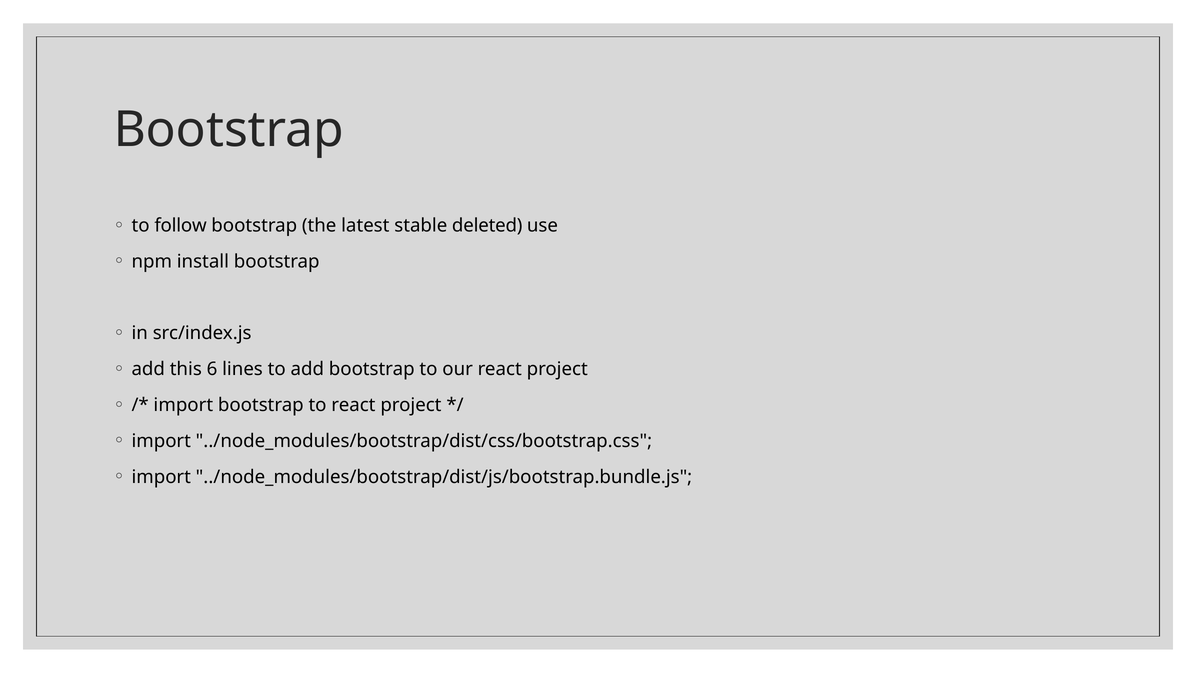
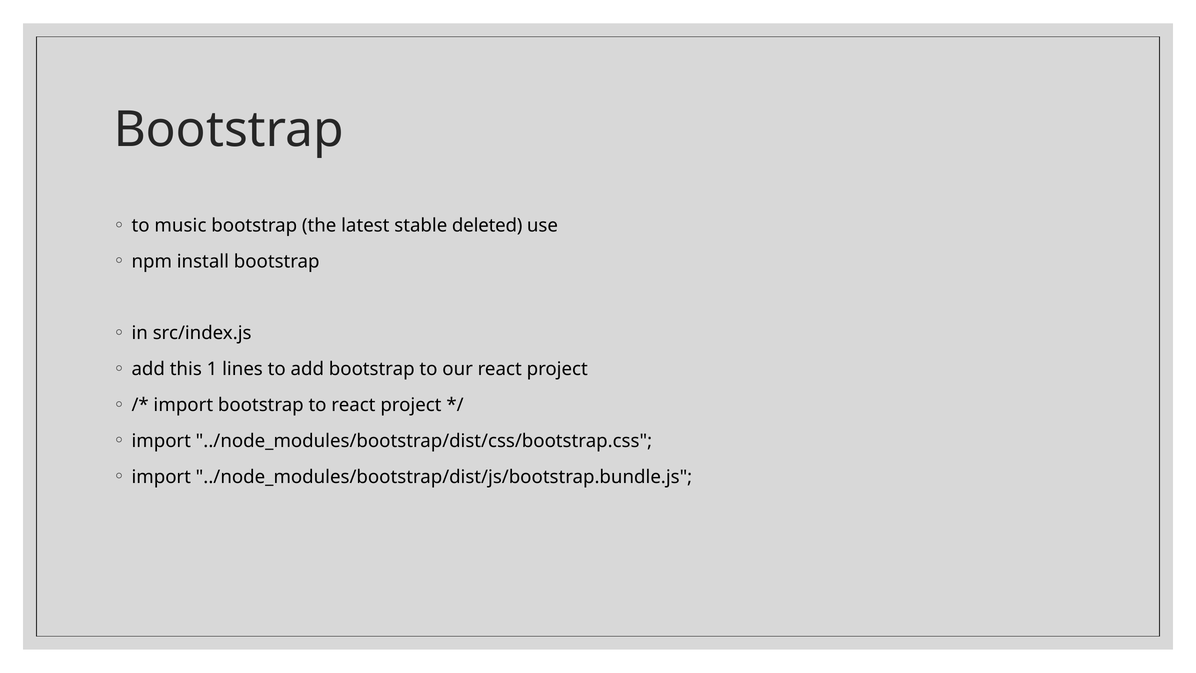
follow: follow -> music (180, 226)
6: 6 -> 1 (212, 369)
